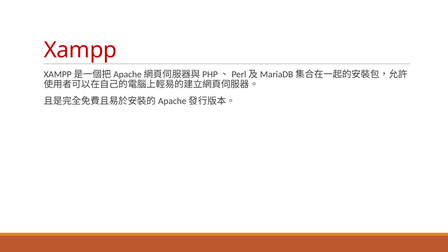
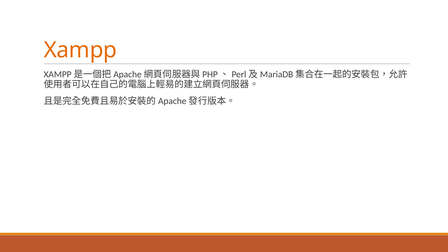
Xampp colour: red -> orange (80, 50)
